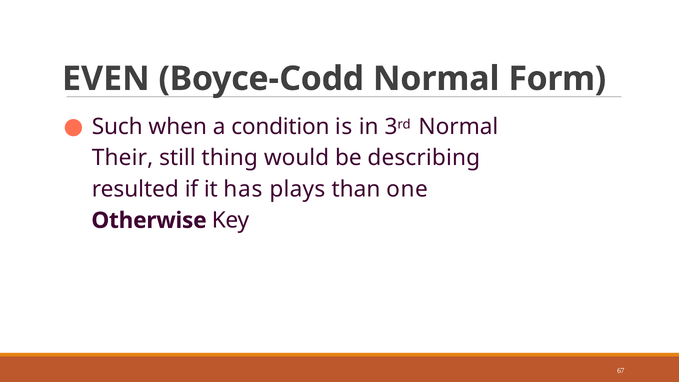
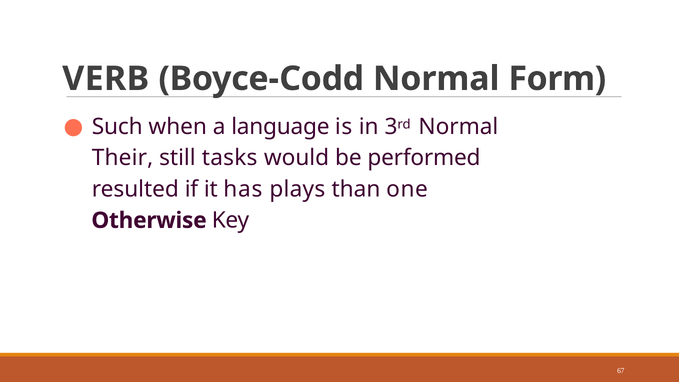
EVEN: EVEN -> VERB (106, 79)
condition: condition -> language (280, 127)
thing: thing -> tasks (230, 158)
describing: describing -> performed (424, 158)
